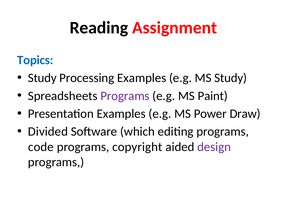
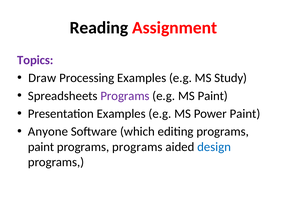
Topics colour: blue -> purple (35, 60)
Study: Study -> Draw (42, 78)
Power Draw: Draw -> Paint (245, 114)
Divided: Divided -> Anyone (48, 132)
code: code -> paint (41, 147)
programs copyright: copyright -> programs (137, 147)
design colour: purple -> blue (214, 147)
